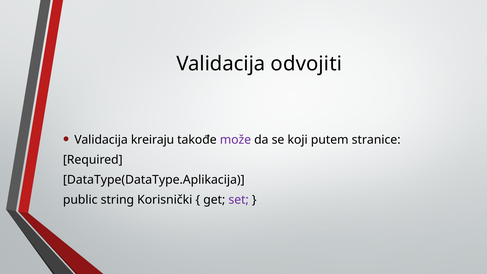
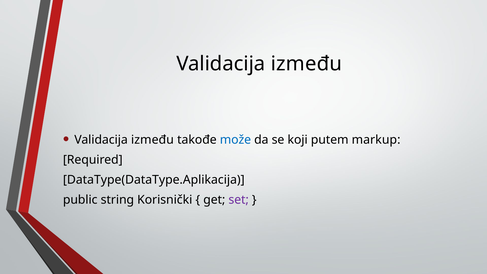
odvojiti: odvojiti -> između (306, 64)
kreiraju: kreiraju -> između (152, 140)
može colour: purple -> blue (235, 140)
stranice: stranice -> markup (376, 140)
